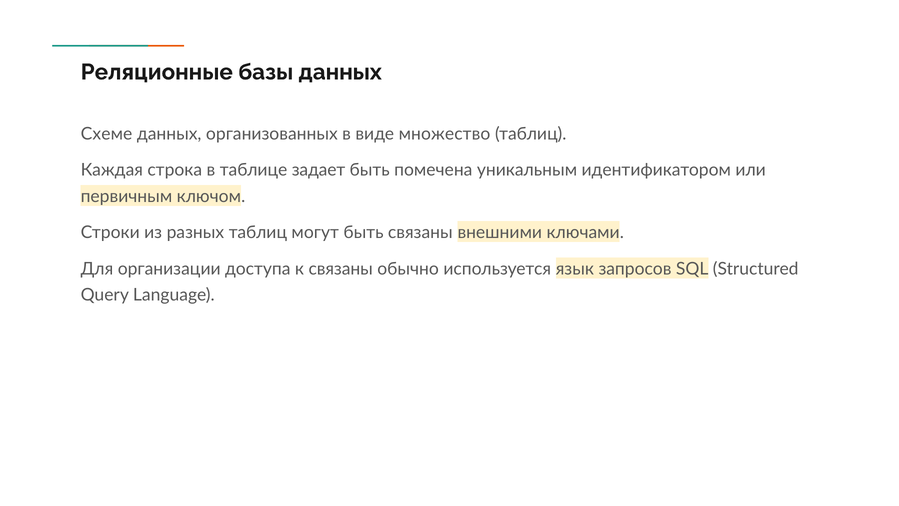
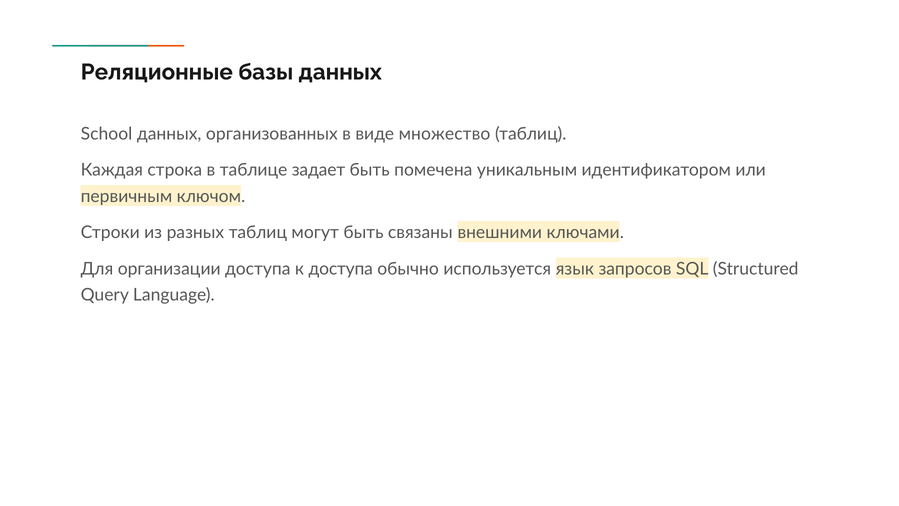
Схеме: Схеме -> School (107, 134)
к связаны: связаны -> доступа (341, 269)
